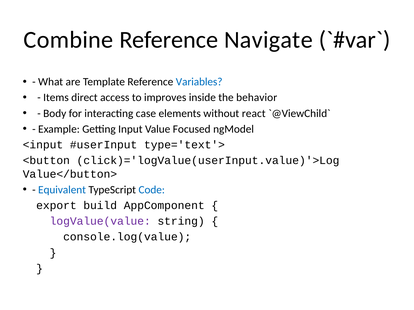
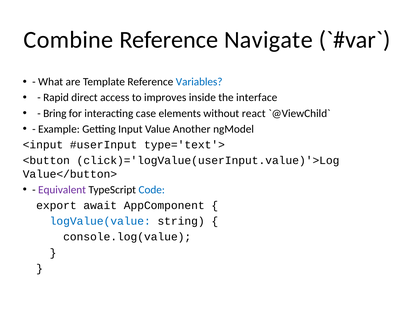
Items: Items -> Rapid (56, 98)
behavior: behavior -> interface (257, 98)
Body: Body -> Bring (55, 114)
Focused: Focused -> Another (192, 129)
Equivalent colour: blue -> purple (62, 190)
build: build -> await (100, 206)
logValue(value colour: purple -> blue (100, 222)
